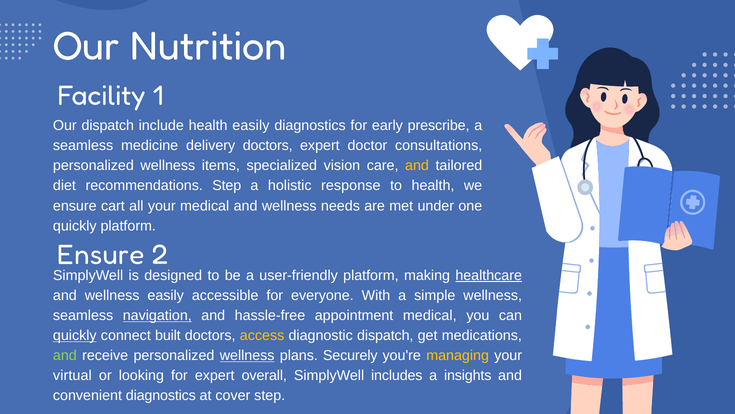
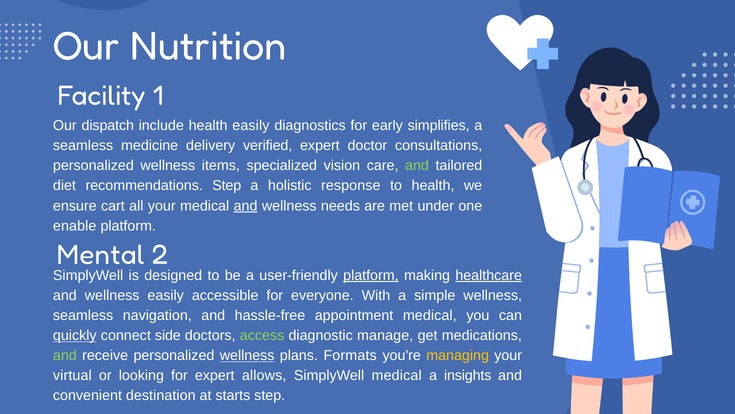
prescribe: prescribe -> simplifies (439, 125)
delivery doctors: doctors -> verified (268, 145)
and colour: yellow -> light green (417, 166)
and underline: none -> present (246, 206)
quickly: quickly -> enable (75, 226)
Ensure: Ensure -> Mental (100, 254)
platform underline: none -> present (371, 275)
navigation underline: present -> none (157, 315)
built: built -> side (168, 335)
access colour: yellow -> light green (262, 335)
diagnostic dispatch: dispatch -> manage (385, 335)
Securely: Securely -> Formats (350, 355)
overall: overall -> allows (264, 375)
SimplyWell includes: includes -> medical (397, 375)
convenient diagnostics: diagnostics -> destination (161, 395)
cover: cover -> starts (233, 395)
